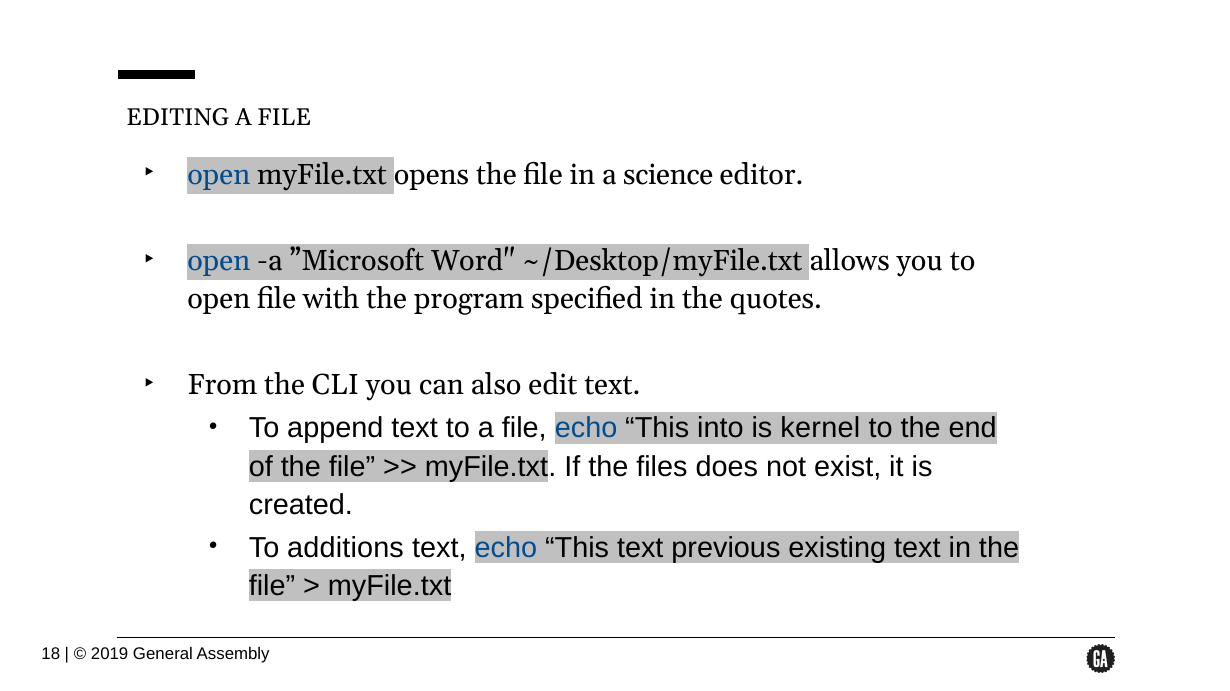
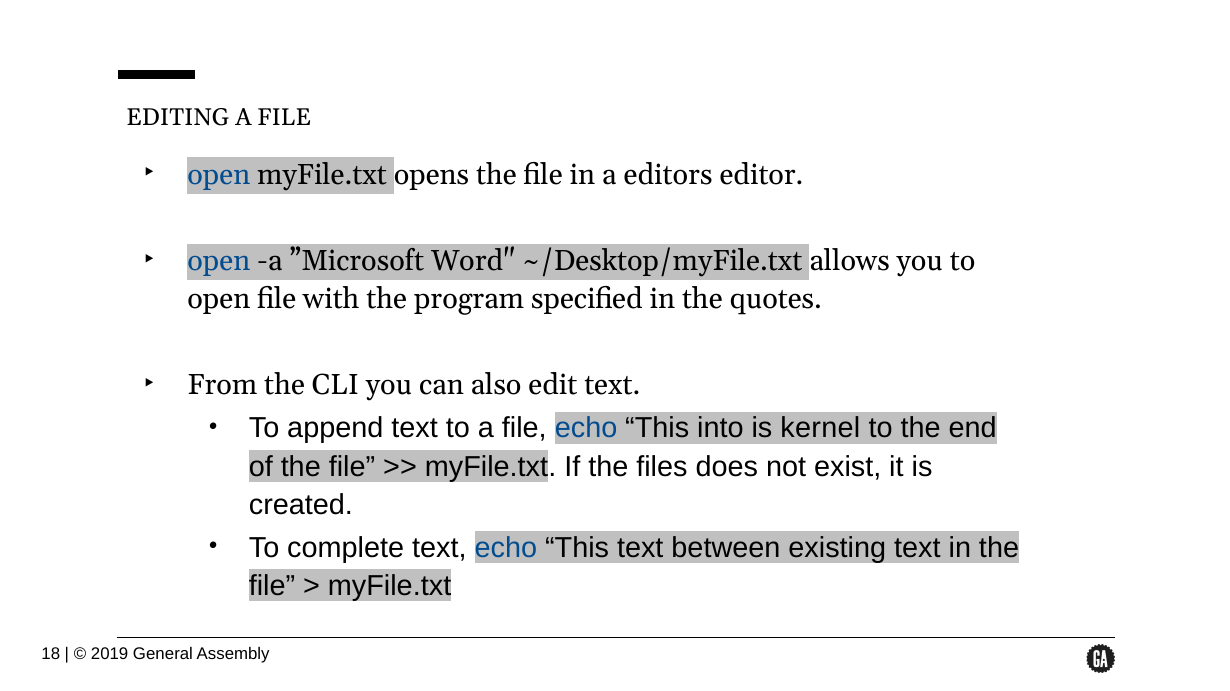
science: science -> editors (668, 175)
additions: additions -> complete (346, 547)
previous: previous -> between (726, 547)
